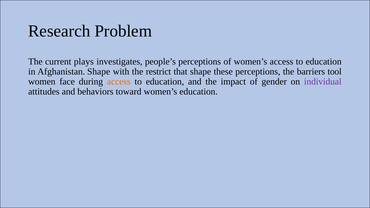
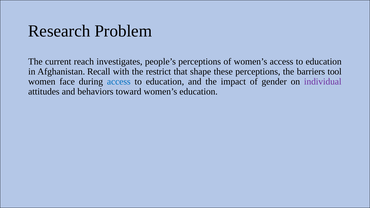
plays: plays -> reach (84, 62)
Afghanistan Shape: Shape -> Recall (99, 72)
access colour: orange -> blue (119, 82)
